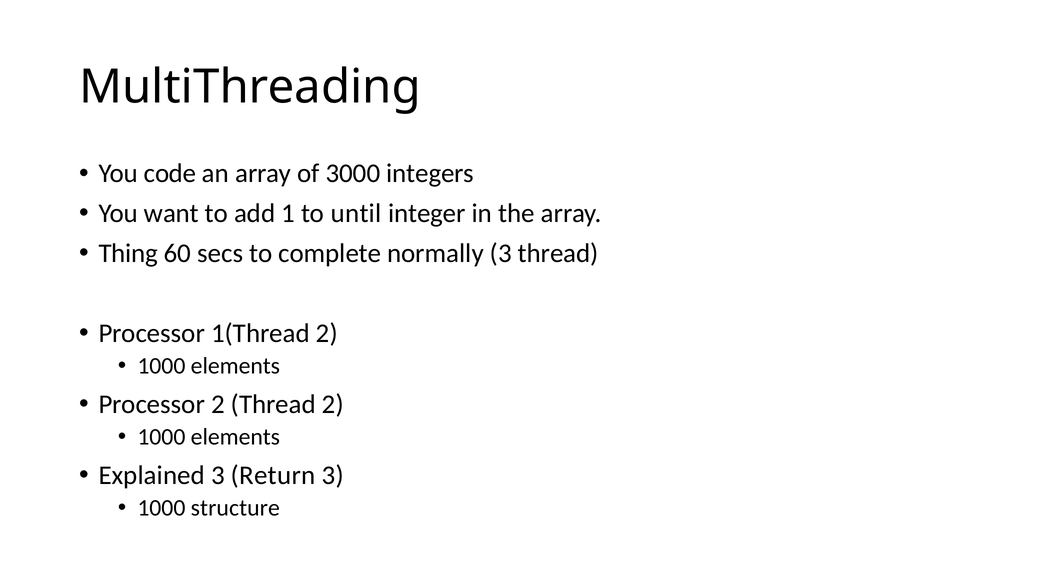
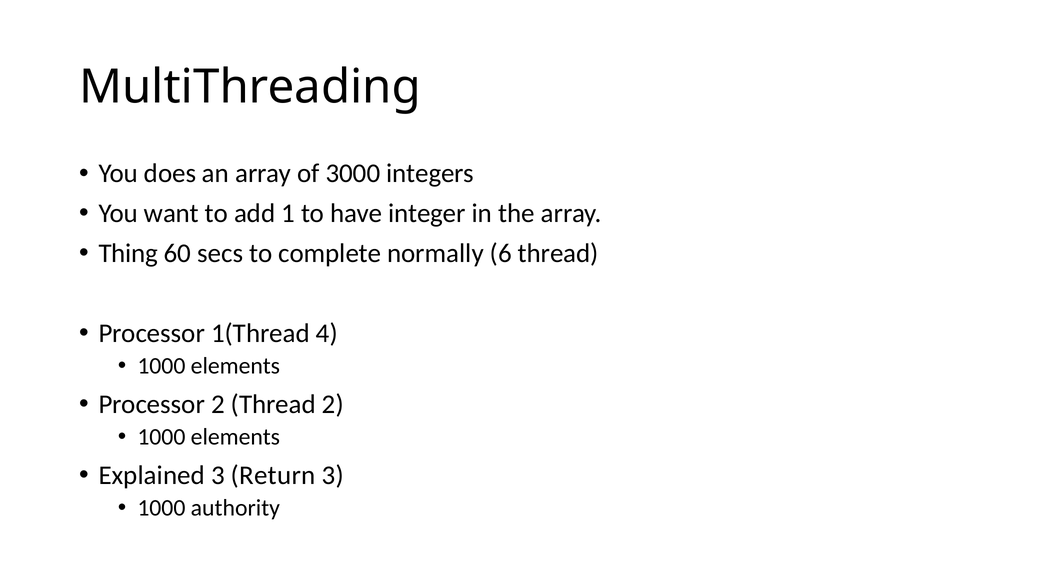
code: code -> does (170, 174)
until: until -> have (356, 214)
normally 3: 3 -> 6 (501, 253)
1(Thread 2: 2 -> 4 (327, 333)
structure: structure -> authority (235, 508)
